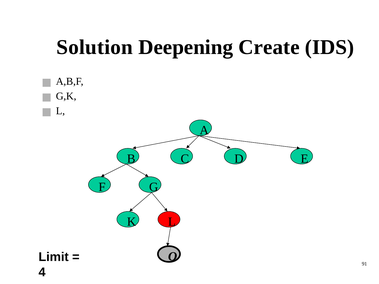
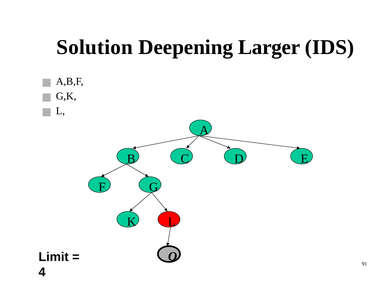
Create: Create -> Larger (269, 47)
